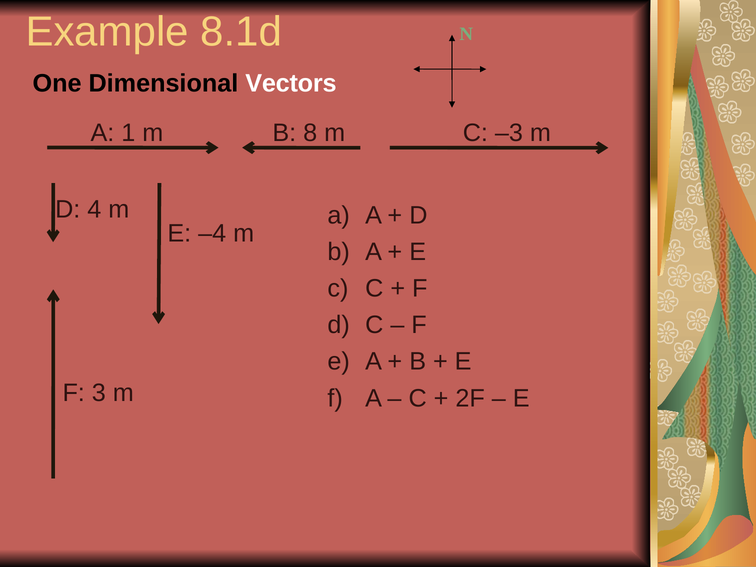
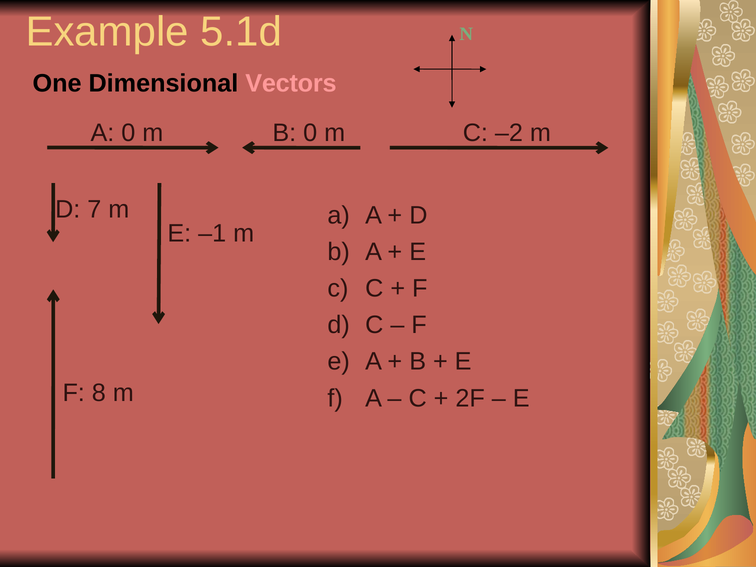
8.1d: 8.1d -> 5.1d (241, 32)
Vectors colour: white -> pink (291, 84)
A 1: 1 -> 0 (128, 133)
B 8: 8 -> 0 (310, 133)
–3: –3 -> –2 (509, 133)
4: 4 -> 7 (94, 210)
–4: –4 -> –1 (212, 233)
3: 3 -> 8 (99, 393)
